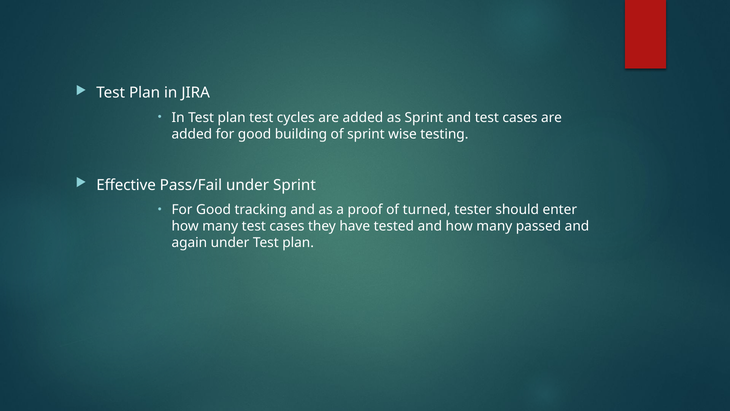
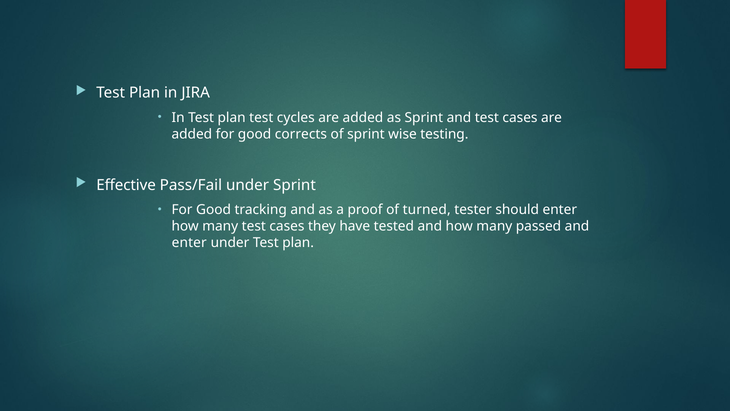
building: building -> corrects (301, 134)
again: again -> enter (189, 243)
